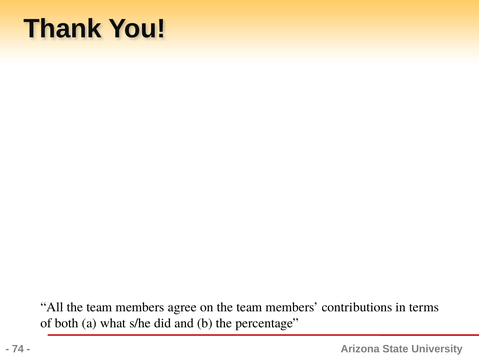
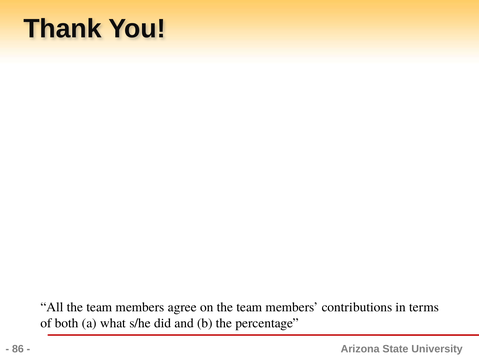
74: 74 -> 86 (18, 349)
